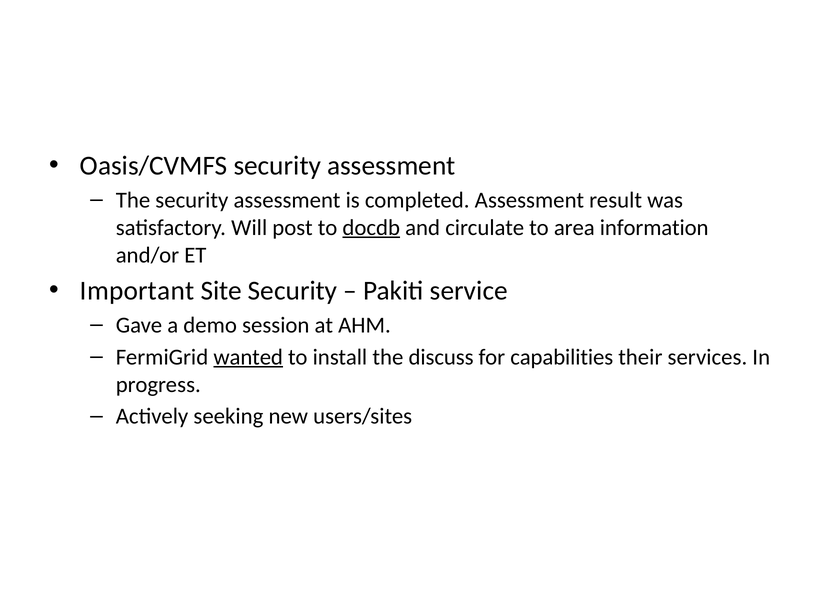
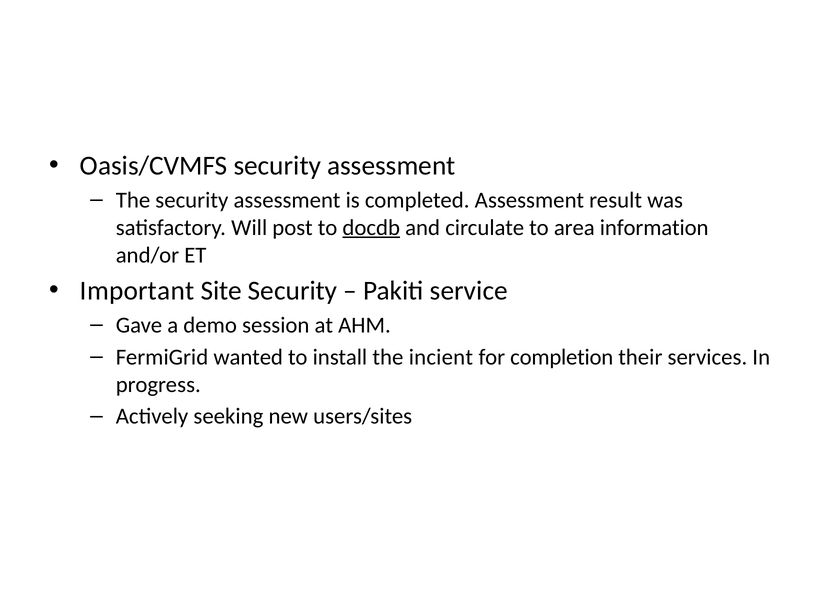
wanted underline: present -> none (248, 357)
discuss: discuss -> incient (441, 357)
capabilities: capabilities -> completion (562, 357)
